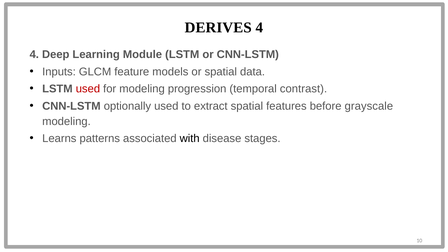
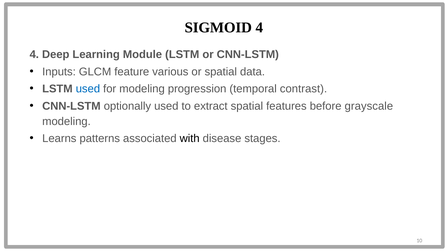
DERIVES: DERIVES -> SIGMOID (218, 28)
models: models -> various (170, 72)
used colour: red -> blue (88, 89)
